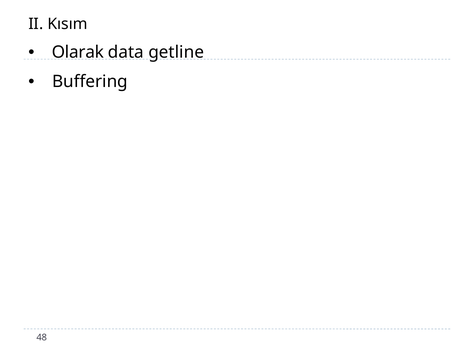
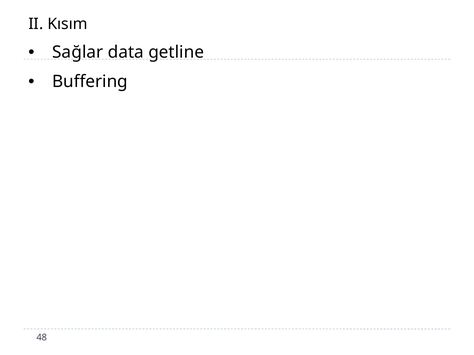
Olarak: Olarak -> Sağlar (78, 52)
